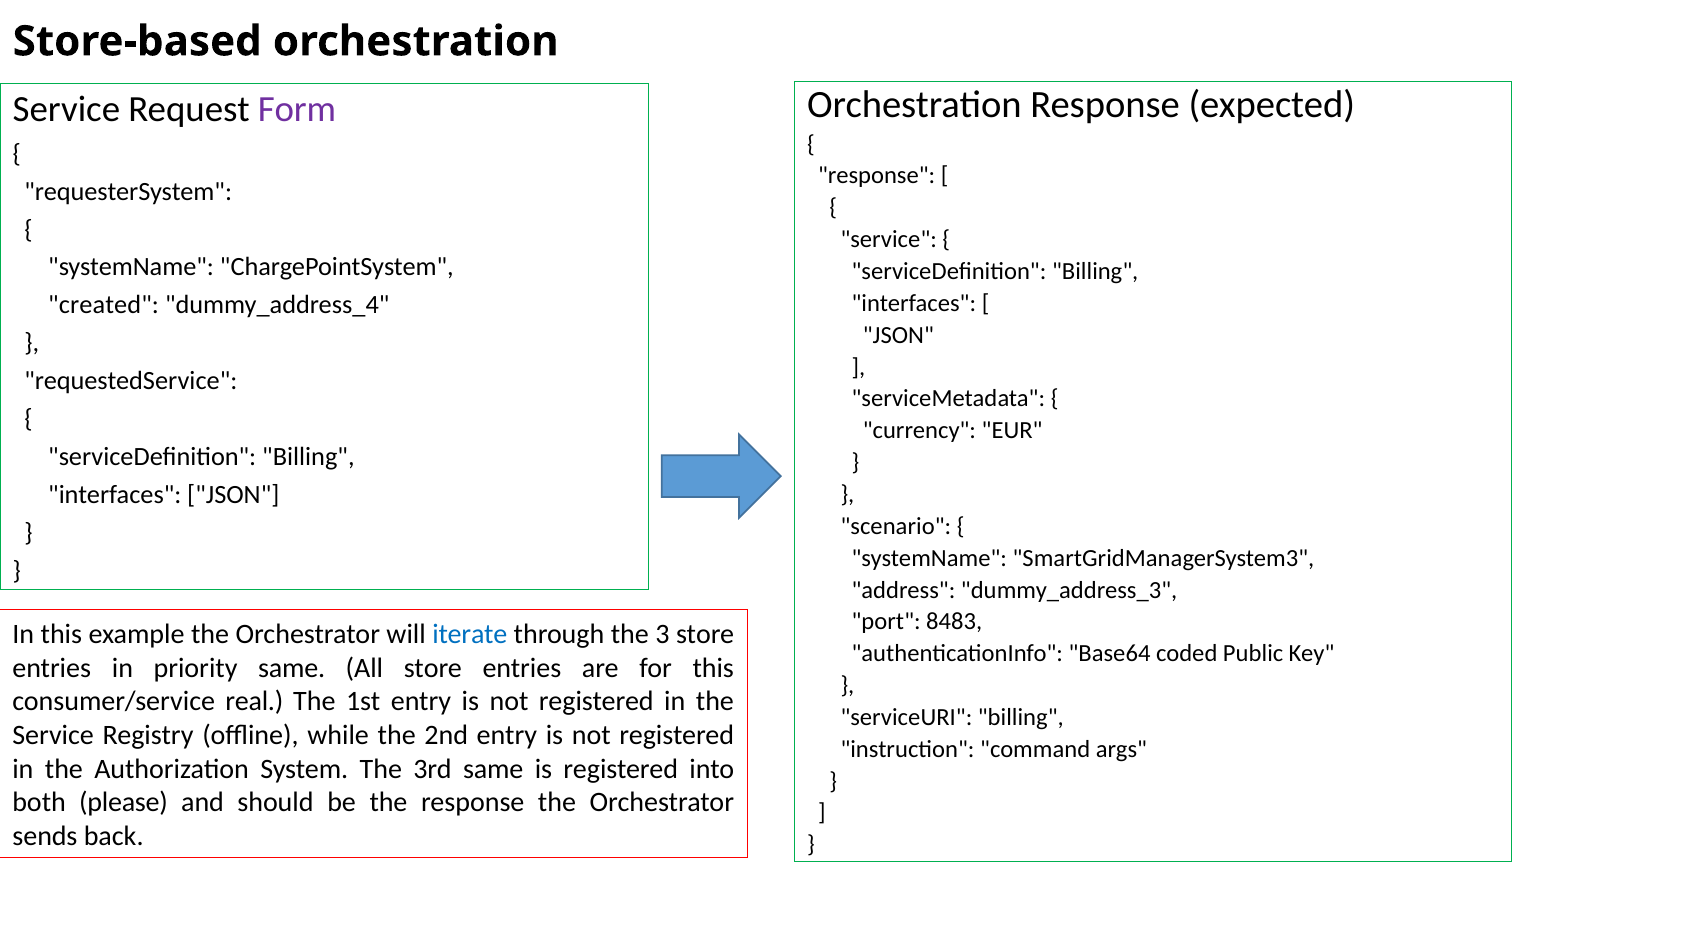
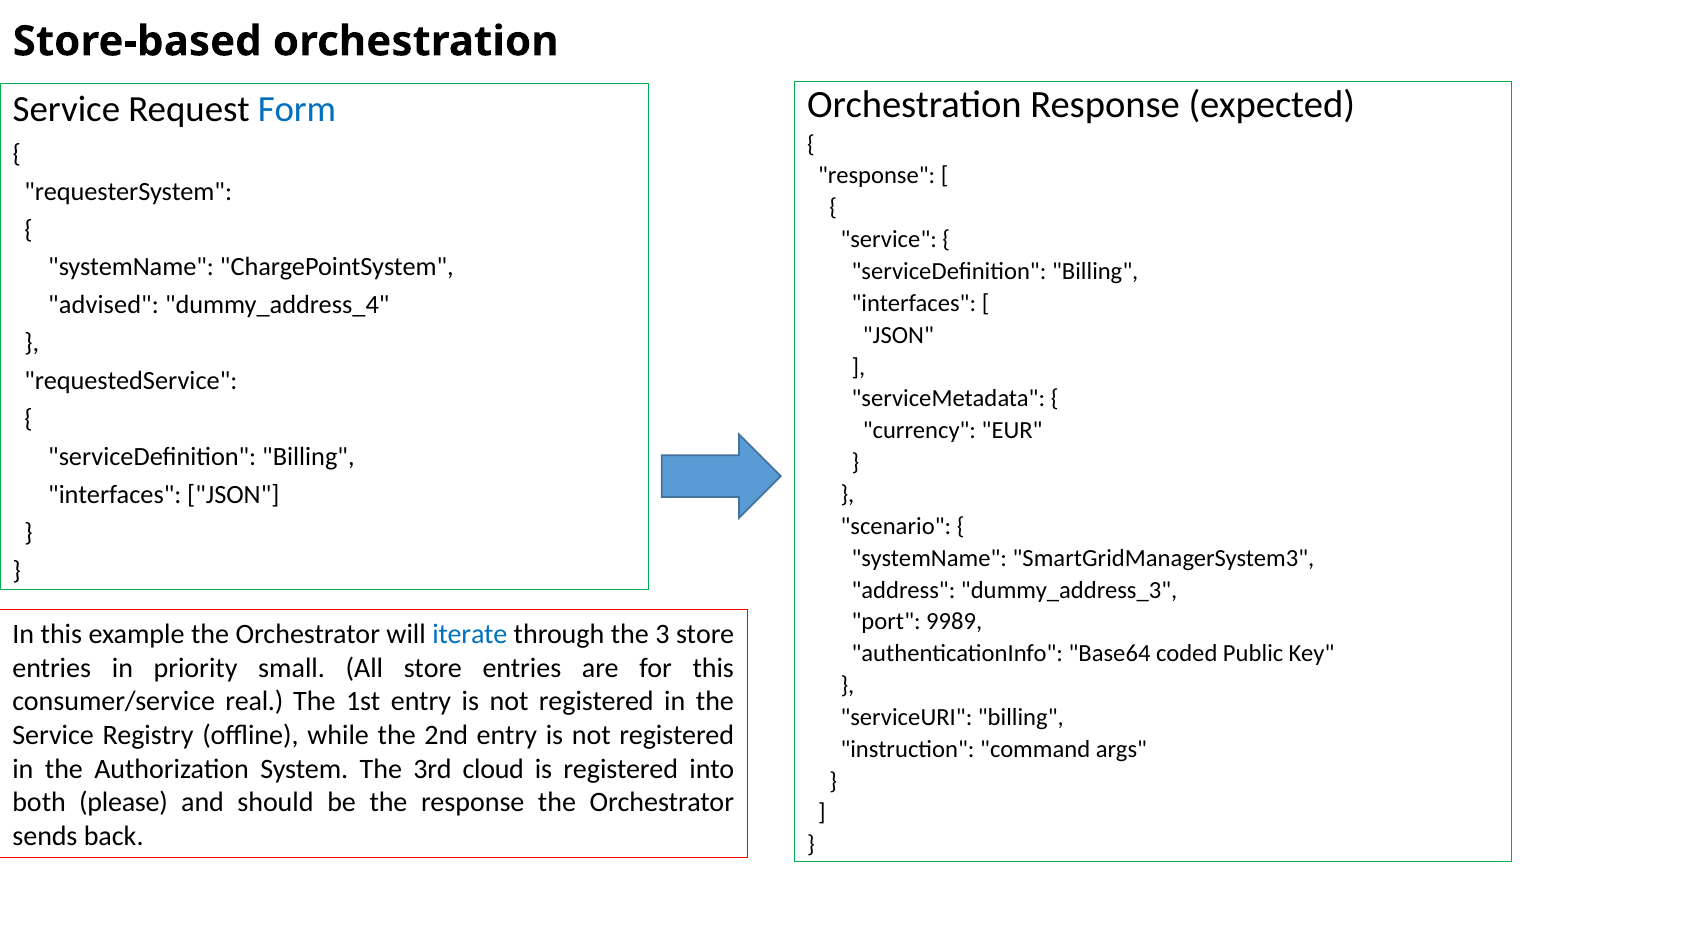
Form colour: purple -> blue (297, 109)
created: created -> advised (104, 305)
8483: 8483 -> 9989 (954, 622)
priority same: same -> small (292, 668)
3rd same: same -> cloud (493, 769)
